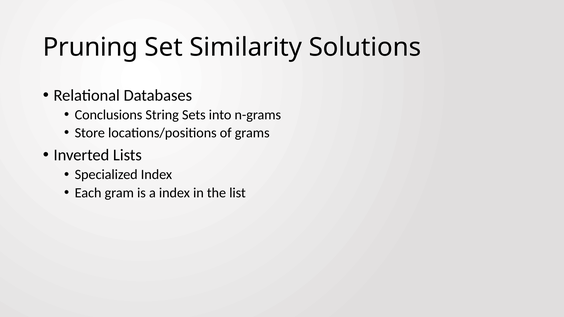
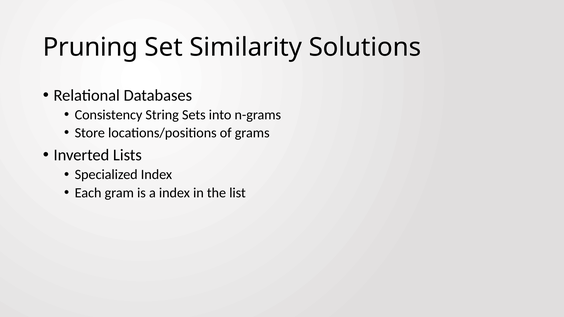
Conclusions: Conclusions -> Consistency (109, 115)
